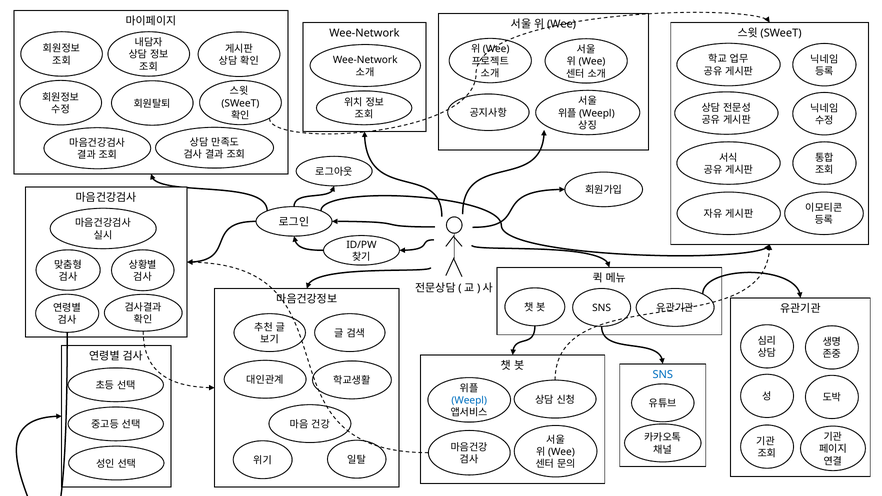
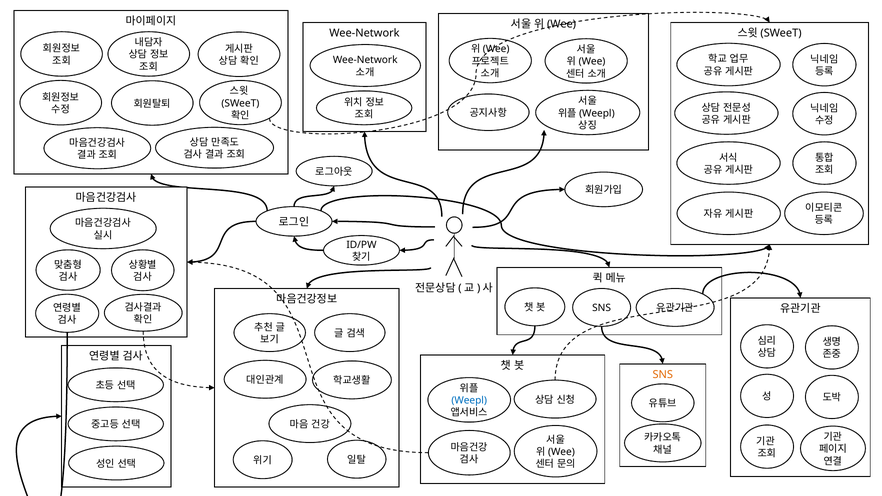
SNS colour: blue -> orange (663, 375)
